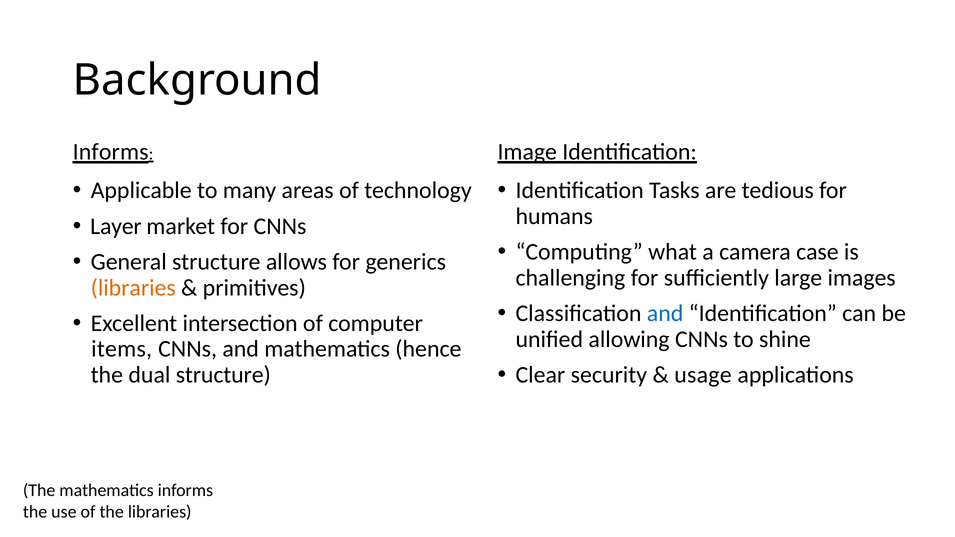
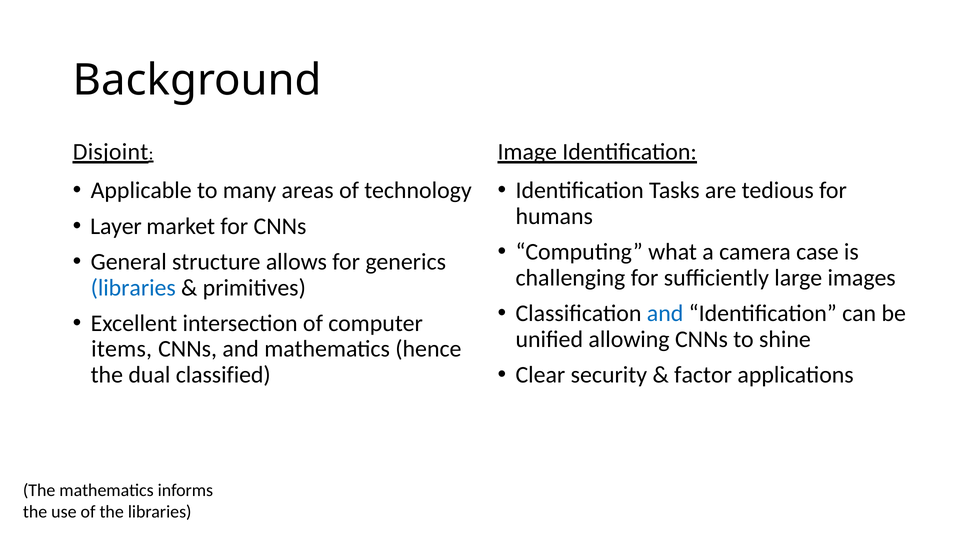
Informs: Informs -> Disjoint (111, 152)
libraries colour: orange -> blue (133, 288)
usage: usage -> factor (703, 375)
dual structure: structure -> classified (223, 375)
